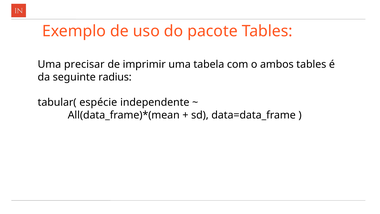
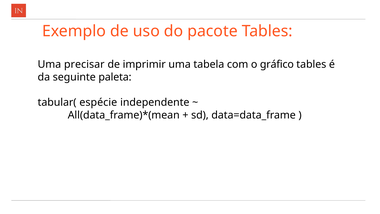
ambos: ambos -> gráfico (277, 64)
radius: radius -> paleta (115, 77)
